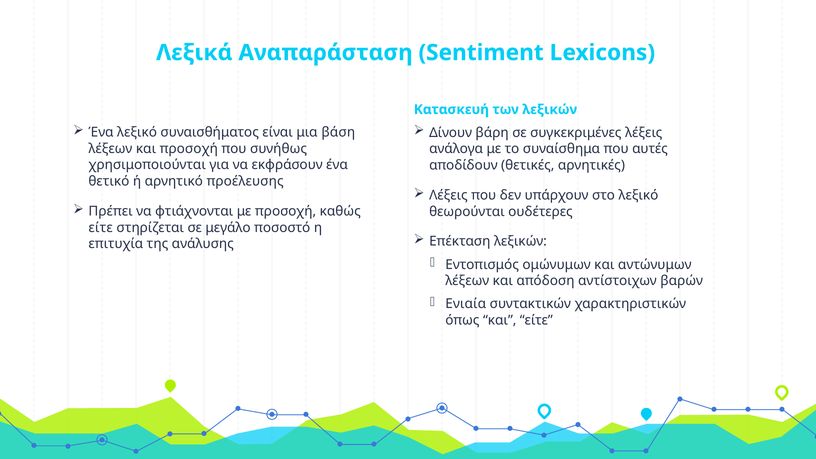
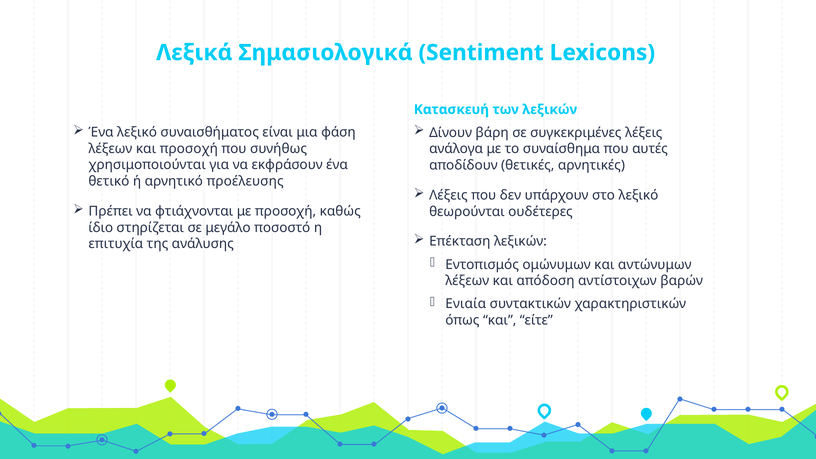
Αναπαράσταση: Αναπαράσταση -> Σημασιολογικά (325, 53)
βάση: βάση -> φάση (338, 132)
είτε: είτε -> ίδιο (101, 228)
